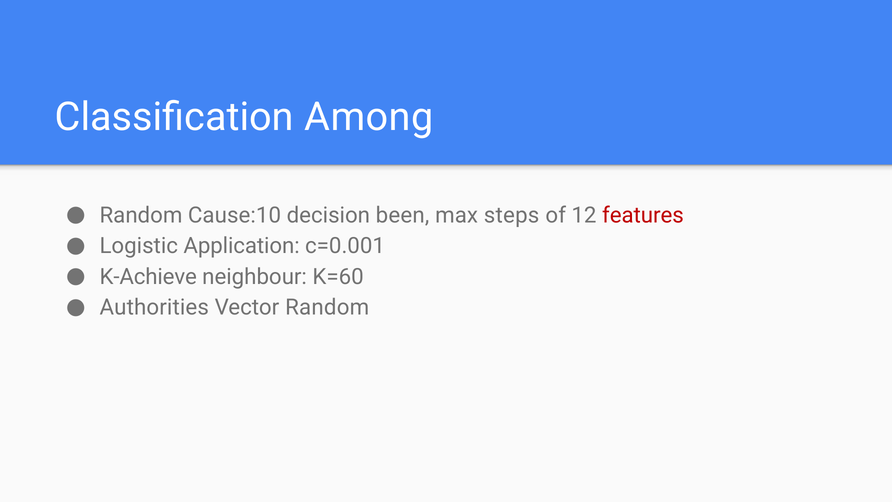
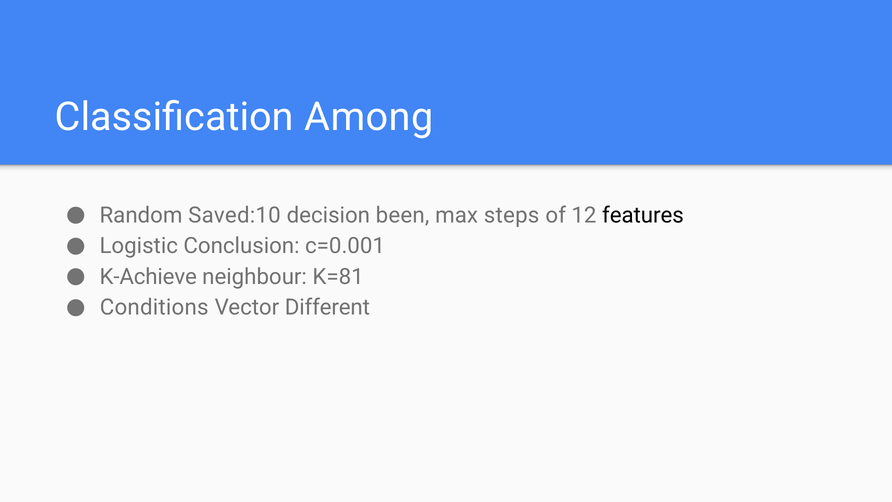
Cause:10: Cause:10 -> Saved:10 (234, 215)
features colour: red -> black (643, 215)
Application: Application -> Conclusion (242, 246)
K=60: K=60 -> K=81 (338, 277)
Authorities: Authorities -> Conditions (154, 307)
Vector Random: Random -> Different (327, 307)
